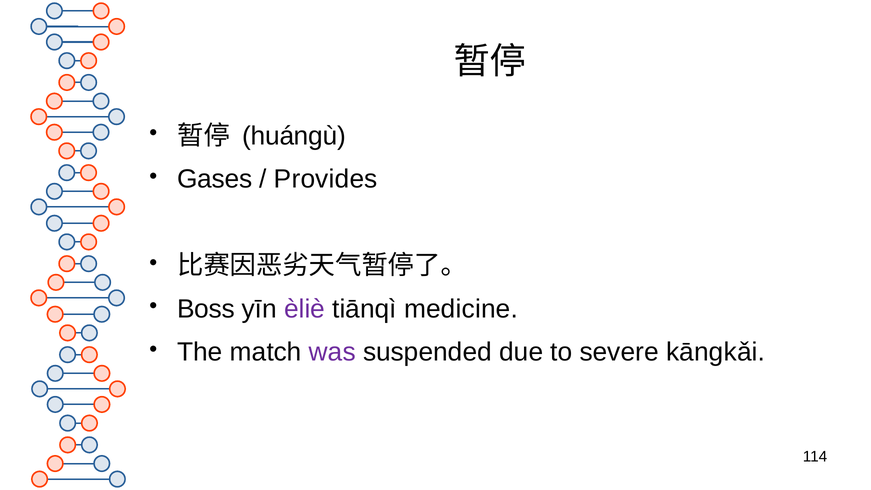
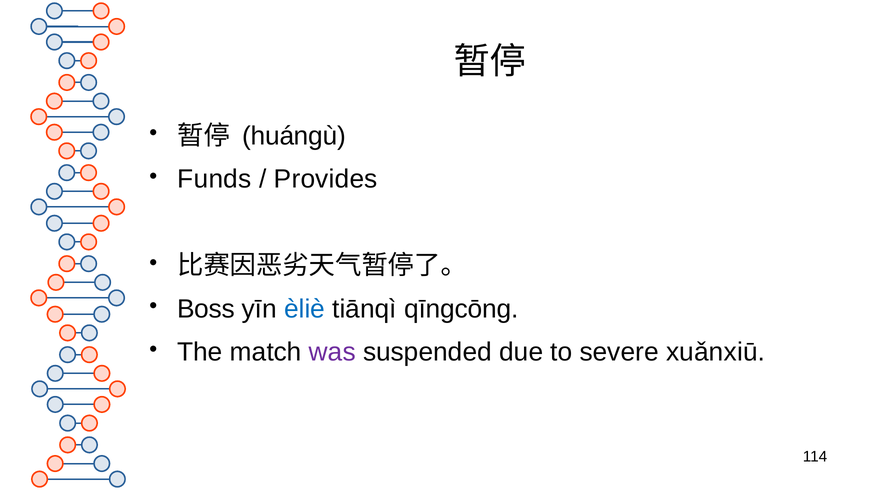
Gases: Gases -> Funds (214, 179)
èliè colour: purple -> blue (305, 309)
medicine: medicine -> qīngcōng (461, 309)
kāngkǎi: kāngkǎi -> xuǎnxiū (716, 352)
